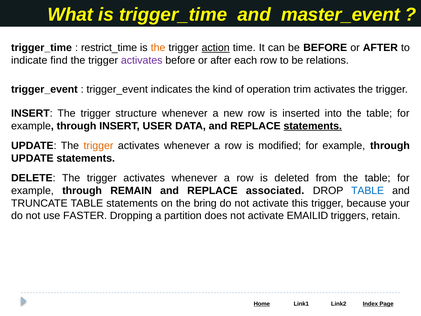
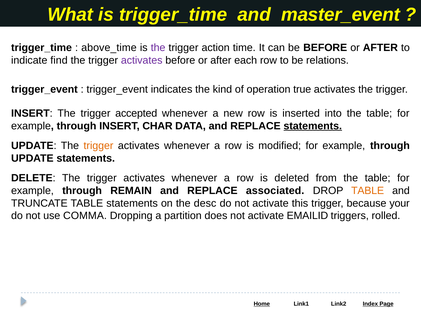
restrict_time: restrict_time -> above_time (109, 48)
the colour: orange -> purple (158, 48)
action underline: present -> none (216, 48)
trim: trim -> true (302, 89)
structure: structure -> accepted (136, 113)
USER: USER -> CHAR (157, 126)
TABLE colour: blue -> orange (368, 190)
bring: bring -> desc (205, 203)
FASTER: FASTER -> COMMA (85, 216)
retain: retain -> rolled (386, 216)
